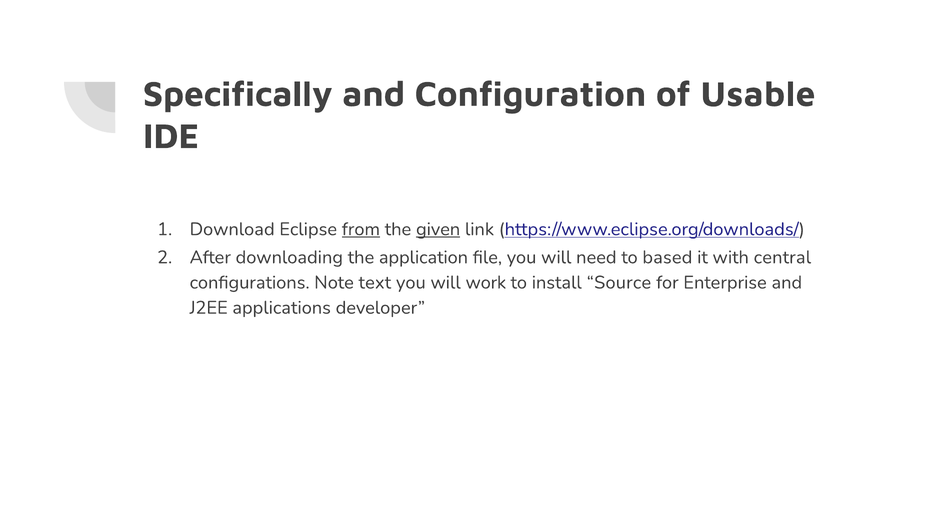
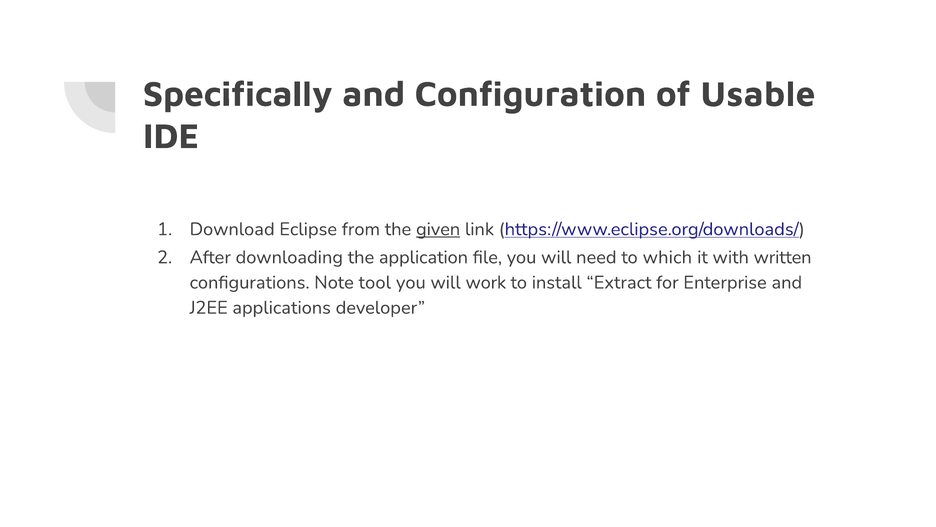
from underline: present -> none (361, 229)
based: based -> which (667, 257)
central: central -> written (783, 257)
text: text -> tool (375, 282)
Source: Source -> Extract (619, 282)
